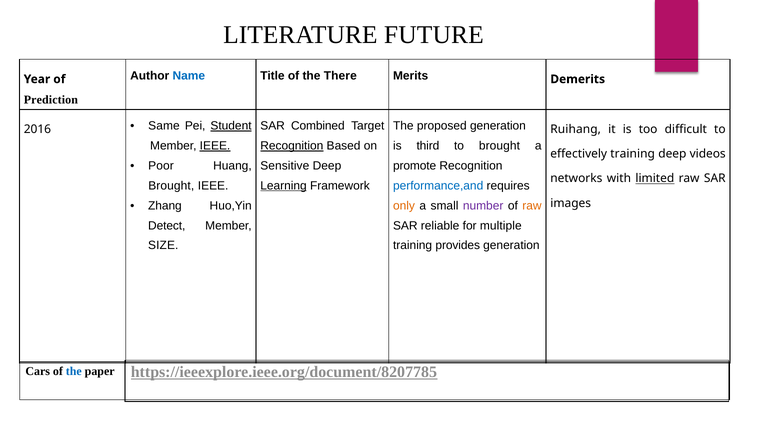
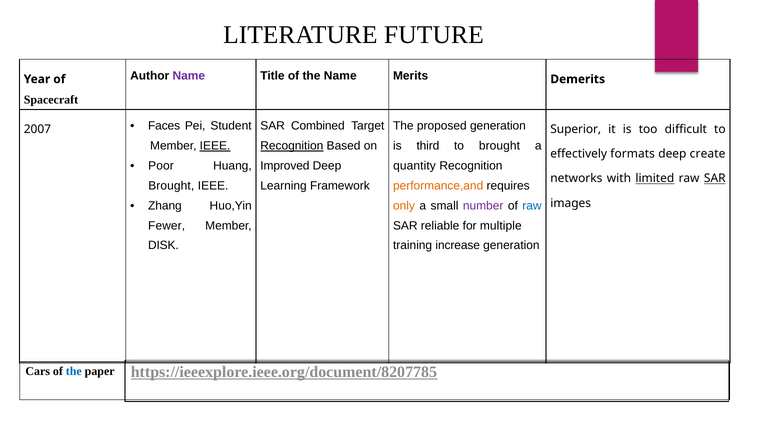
Name colour: blue -> purple (189, 76)
the There: There -> Name (340, 76)
Prediction: Prediction -> Spacecraft (51, 100)
2016: 2016 -> 2007 (37, 129)
Same: Same -> Faces (164, 126)
Student underline: present -> none (231, 126)
Ruihang: Ruihang -> Superior (576, 129)
effectively training: training -> formats (633, 154)
videos: videos -> create (708, 154)
Sensitive: Sensitive -> Improved (285, 165)
promote: promote -> quantity (415, 165)
SAR underline: none -> present (715, 178)
Learning underline: present -> none (284, 185)
performance,and colour: blue -> orange (438, 185)
raw colour: orange -> blue (532, 205)
Detect: Detect -> Fewer (167, 225)
SIZE: SIZE -> DISK (163, 245)
provides: provides -> increase (458, 245)
